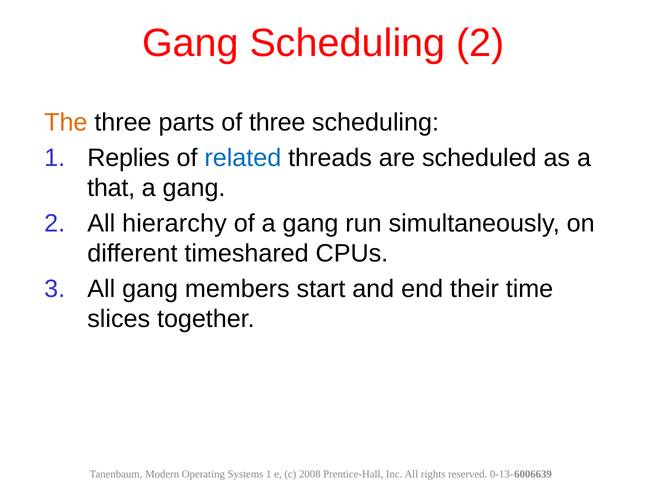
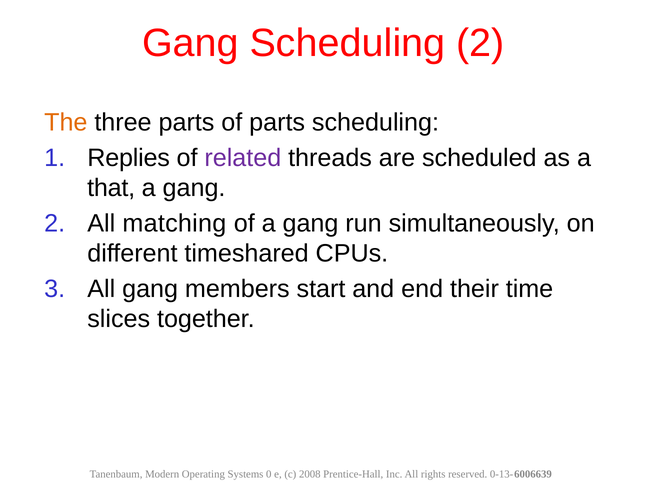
of three: three -> parts (277, 123)
related colour: blue -> purple (243, 158)
hierarchy: hierarchy -> matching (174, 223)
Systems 1: 1 -> 0 (269, 474)
